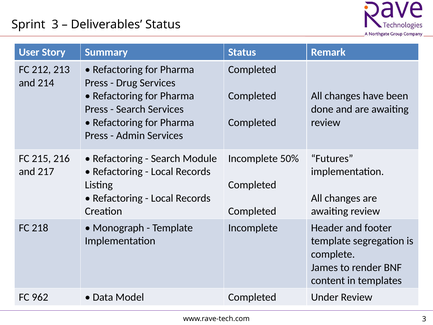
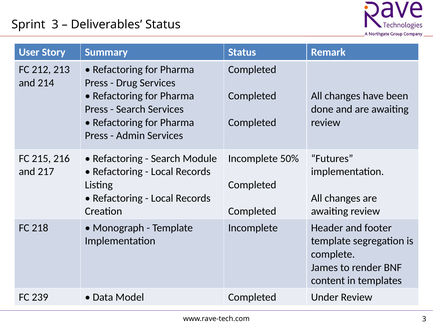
962: 962 -> 239 (40, 297)
